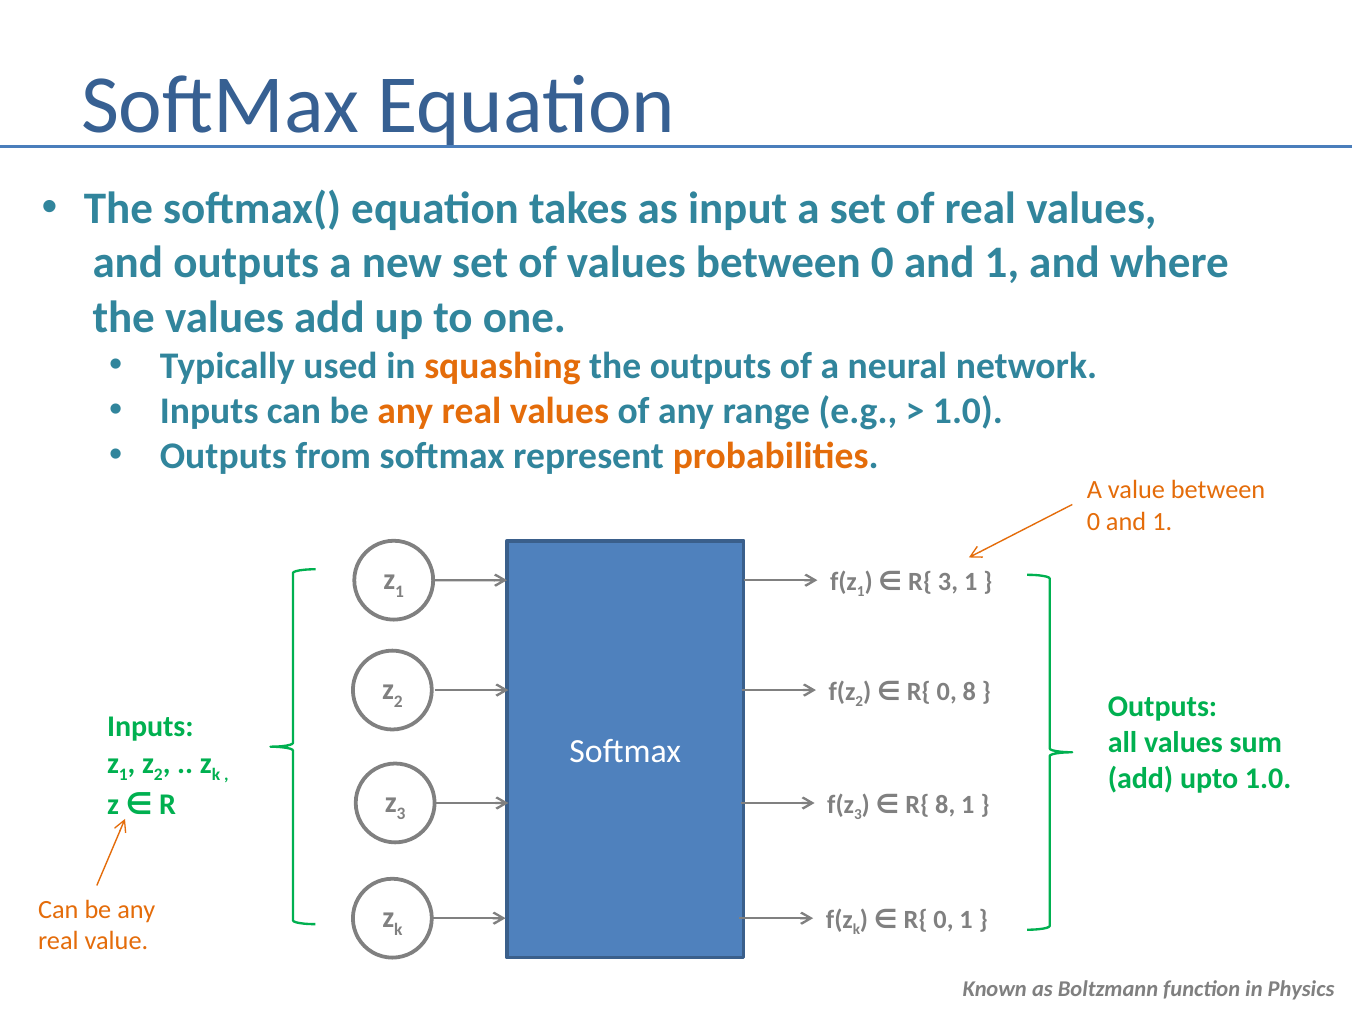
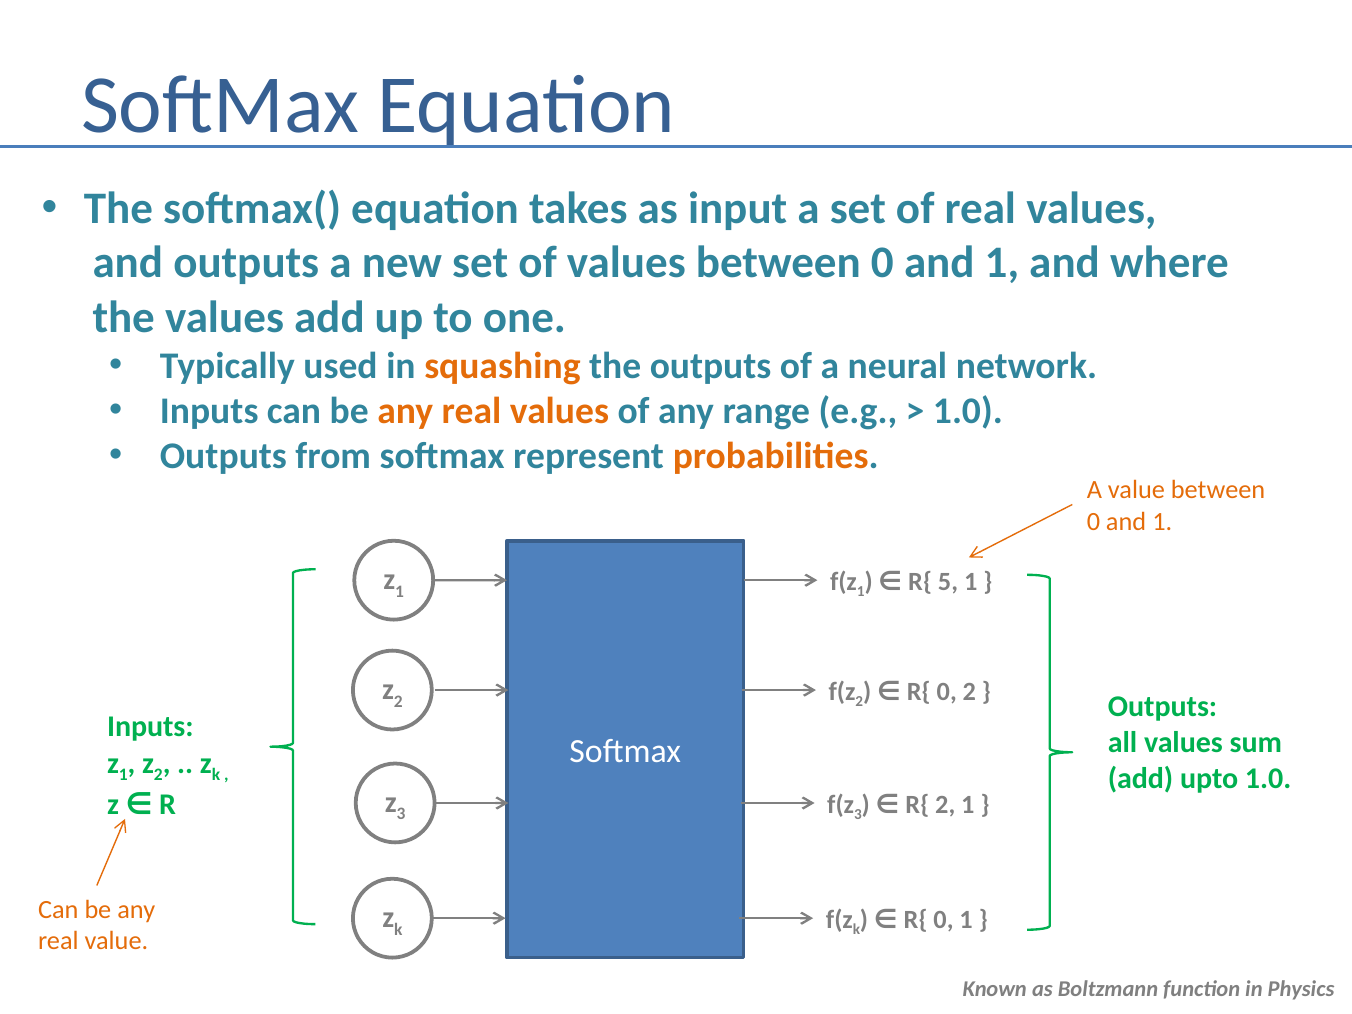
R{ 3: 3 -> 5 (948, 582)
0 8: 8 -> 2 (969, 692)
R{ 8: 8 -> 2 (945, 804)
